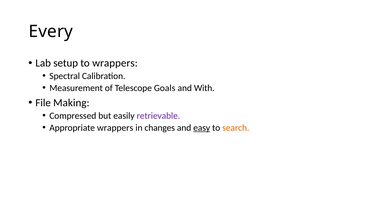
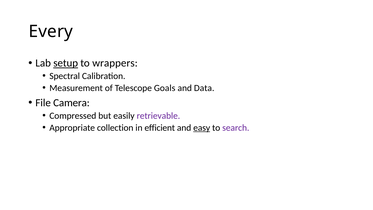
setup underline: none -> present (66, 63)
With: With -> Data (204, 88)
Making: Making -> Camera (71, 103)
Appropriate wrappers: wrappers -> collection (115, 128)
changes: changes -> efficient (160, 128)
search colour: orange -> purple (236, 128)
